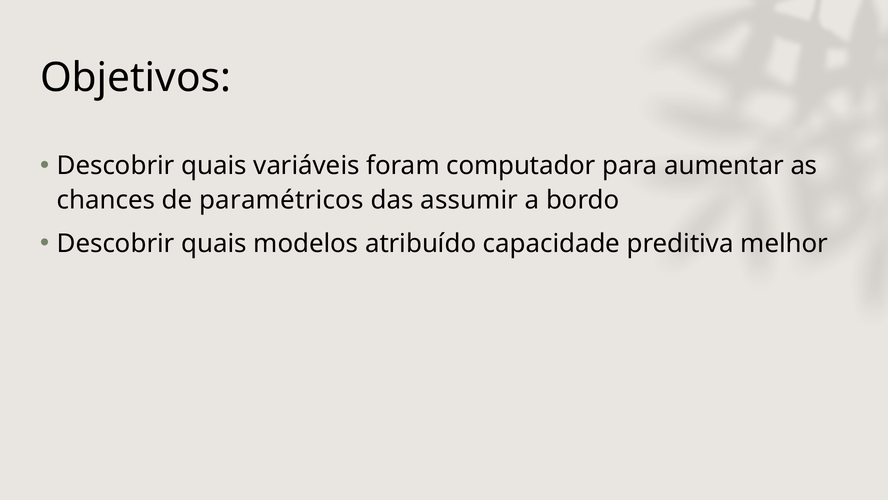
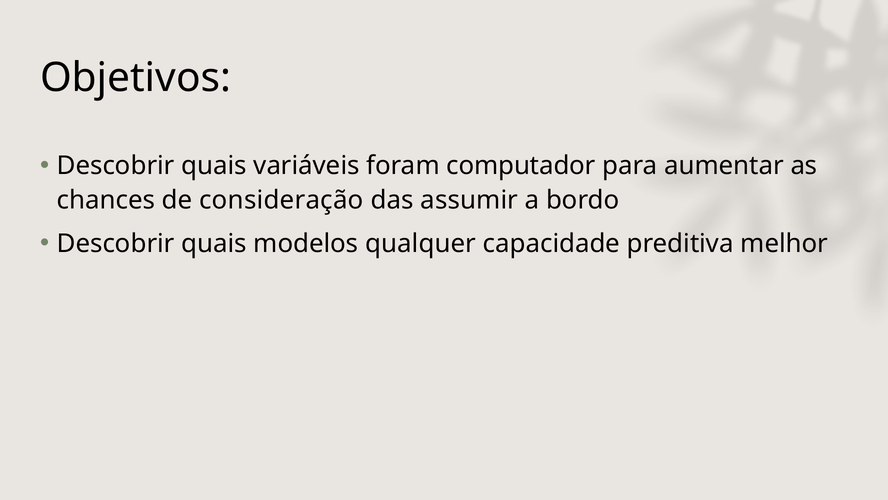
paramétricos: paramétricos -> consideração (281, 200)
atribuído: atribuído -> qualquer (421, 243)
